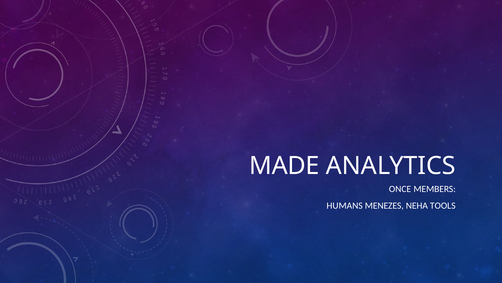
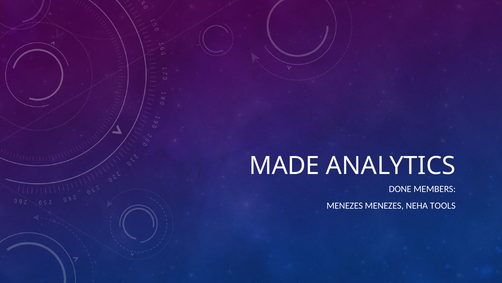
ONCE: ONCE -> DONE (400, 189)
HUMANS: HUMANS -> MENEZES (345, 205)
